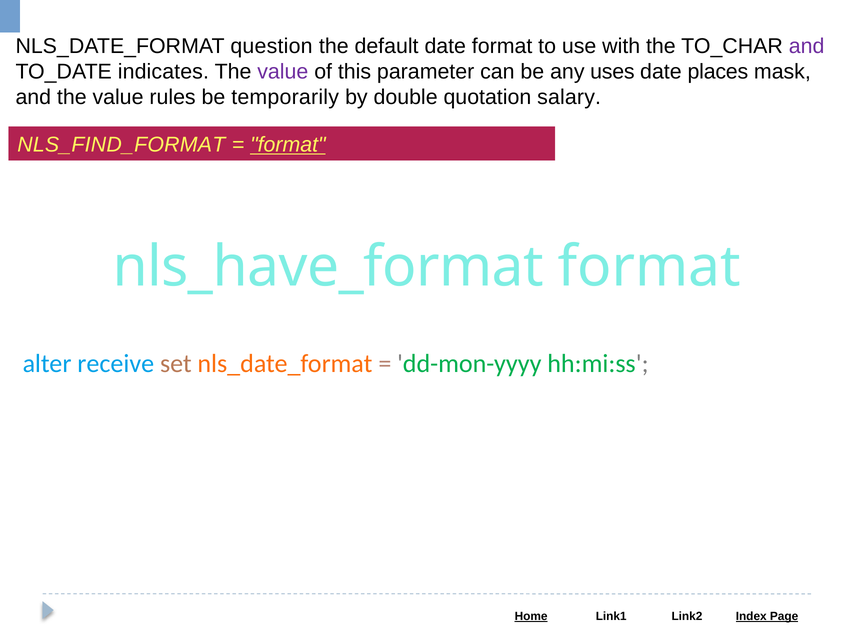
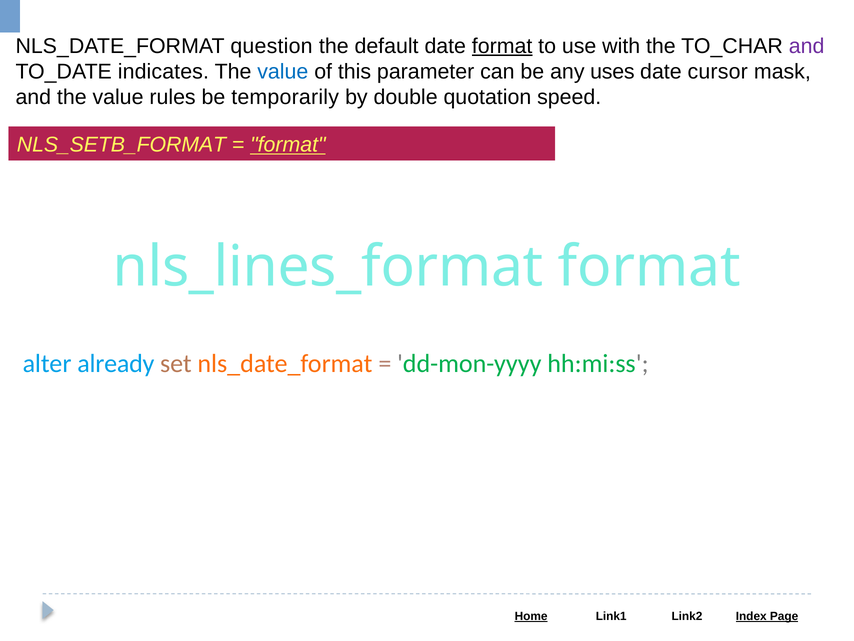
format underline: none -> present (502, 46)
value colour: purple -> blue (283, 72)
places: places -> cursor (718, 72)
salary: salary -> speed (569, 97)
NLS_FIND_FORMAT: NLS_FIND_FORMAT -> NLS_SETB_FORMAT (121, 145)
nls_have_format: nls_have_format -> nls_lines_format (328, 267)
receive: receive -> already (116, 363)
